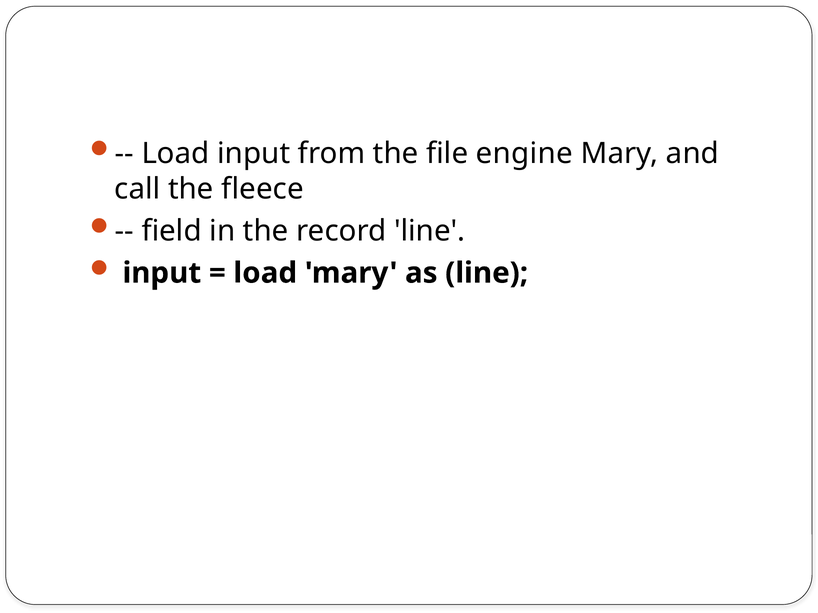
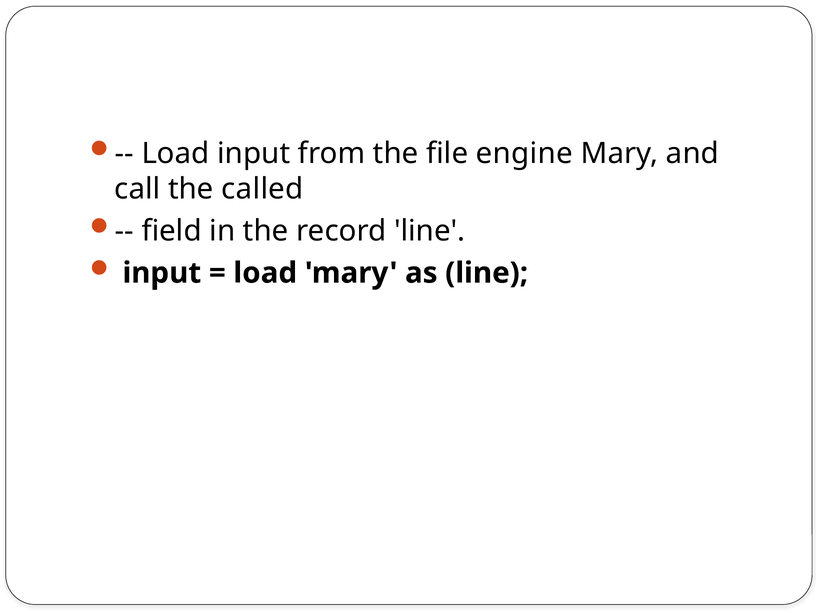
fleece: fleece -> called (262, 189)
